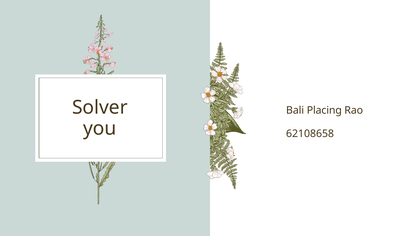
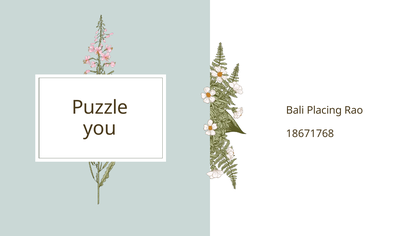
Solver: Solver -> Puzzle (100, 108)
62108658: 62108658 -> 18671768 (310, 134)
